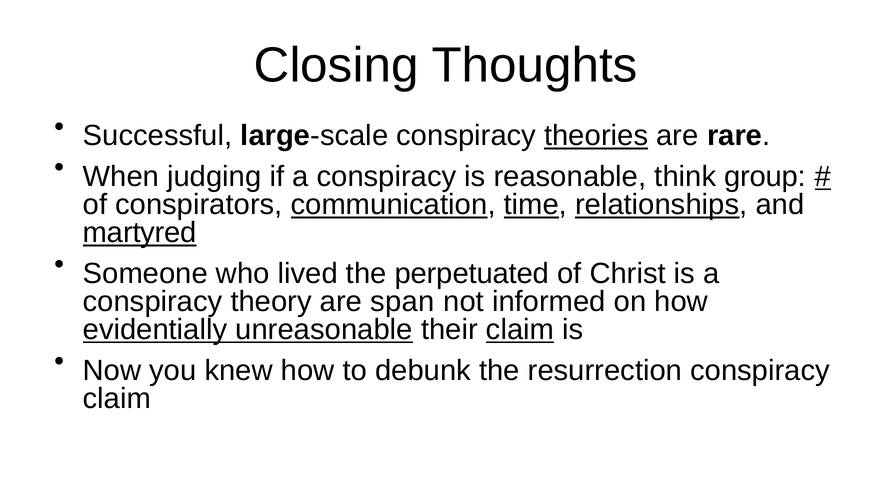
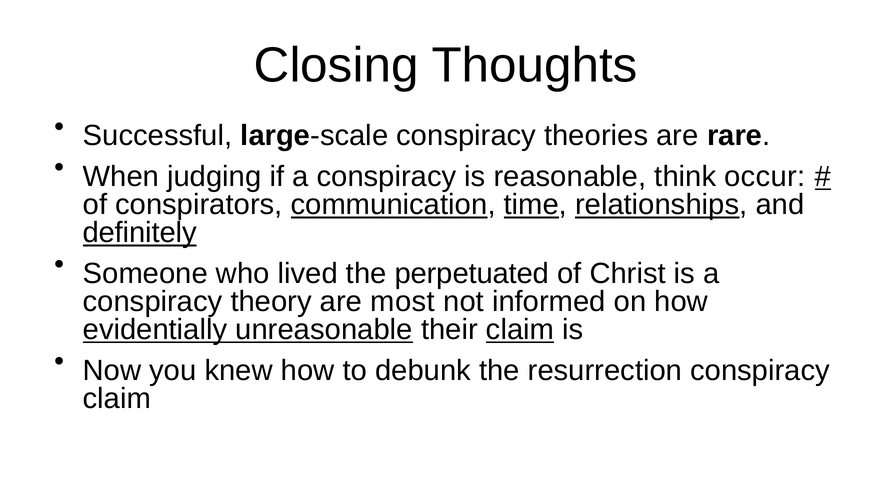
theories underline: present -> none (596, 136)
group: group -> occur (765, 177)
martyred: martyred -> definitely (140, 233)
span: span -> most (403, 301)
